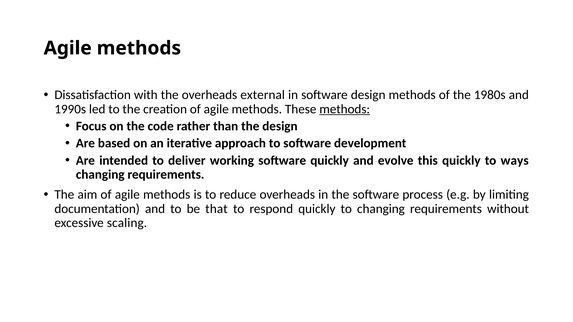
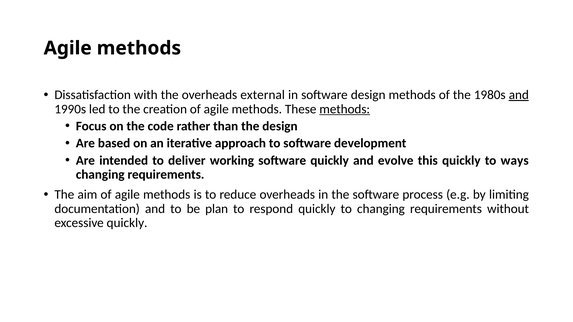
and underline: none -> present (519, 95)
that: that -> plan (217, 209)
excessive scaling: scaling -> quickly (127, 223)
